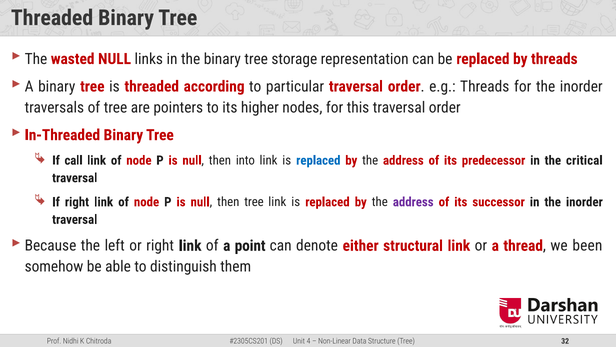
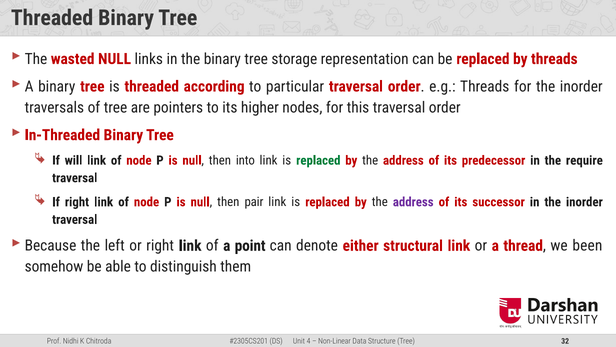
call: call -> will (73, 160)
replaced colour: blue -> green (318, 160)
critical: critical -> require (584, 160)
then tree: tree -> pair (254, 202)
